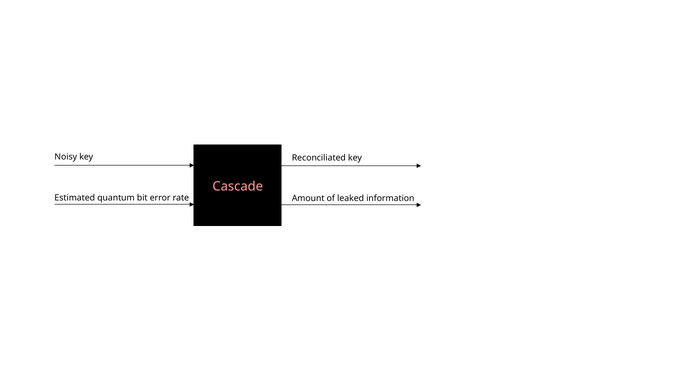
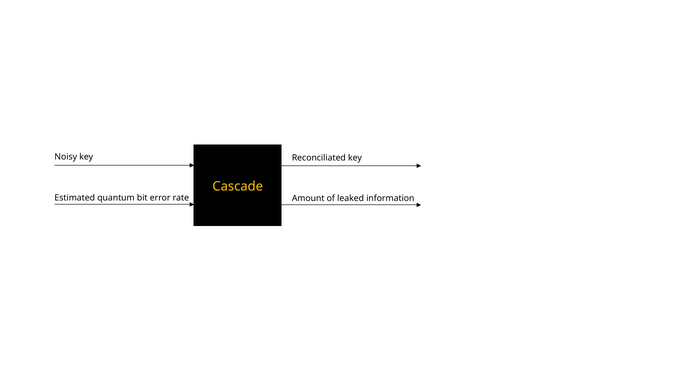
Cascade colour: pink -> yellow (238, 186)
